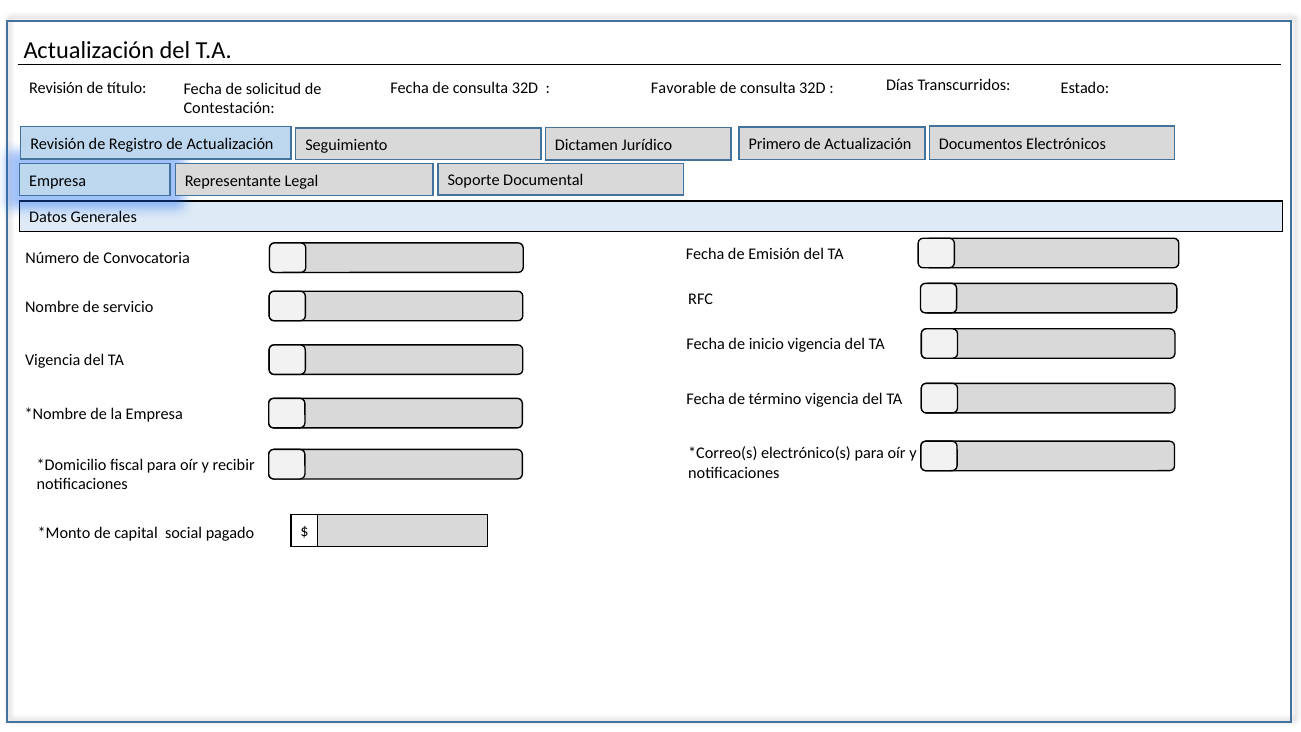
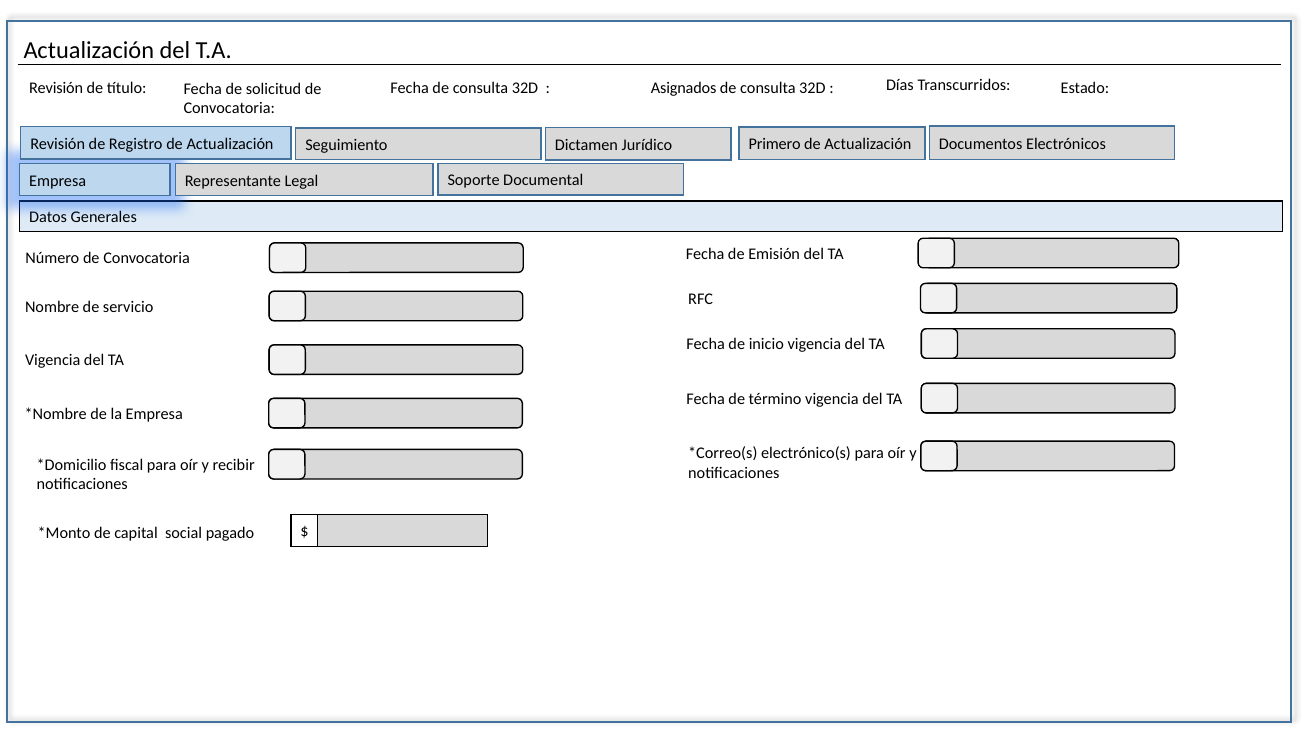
Favorable: Favorable -> Asignados (684, 88)
Contestación: Contestación -> Convocatoria (229, 109)
